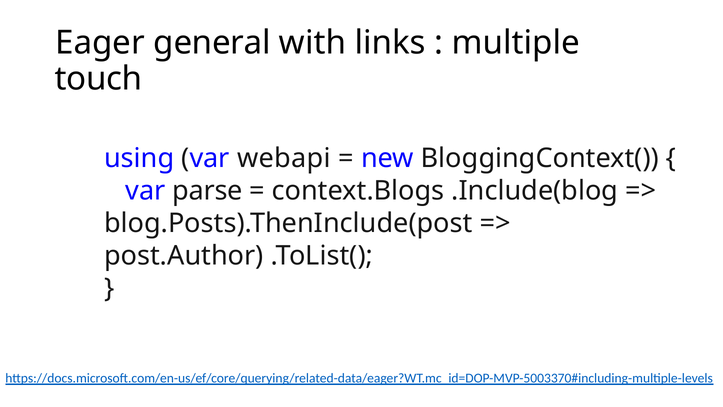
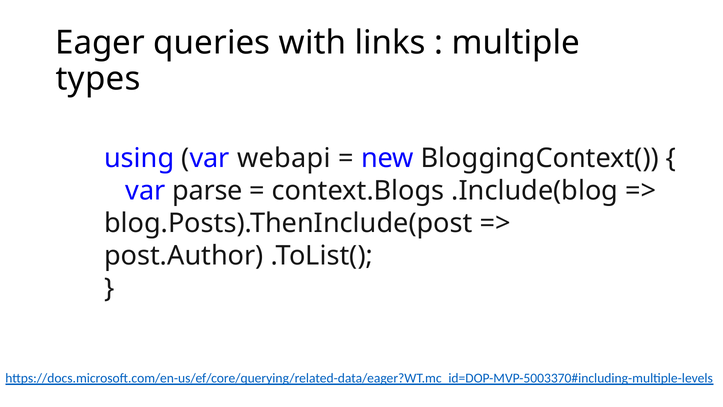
general: general -> queries (212, 43)
touch: touch -> types (98, 79)
